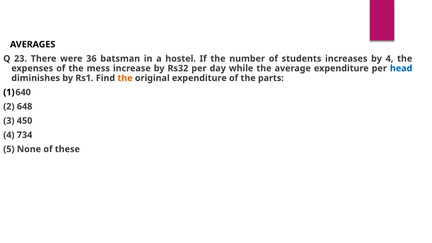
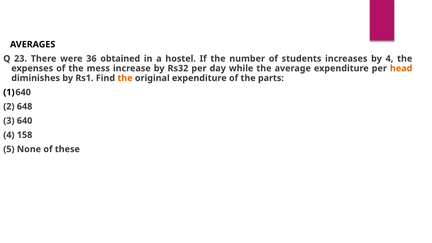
batsman: batsman -> obtained (120, 59)
head colour: blue -> orange (401, 68)
450: 450 -> 640 (25, 121)
734: 734 -> 158 (25, 135)
